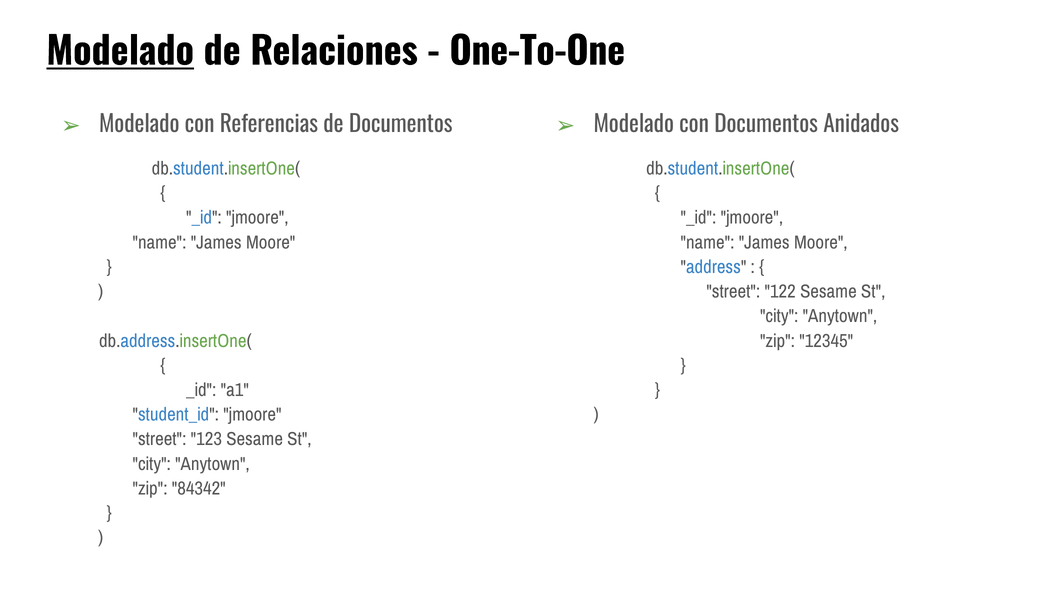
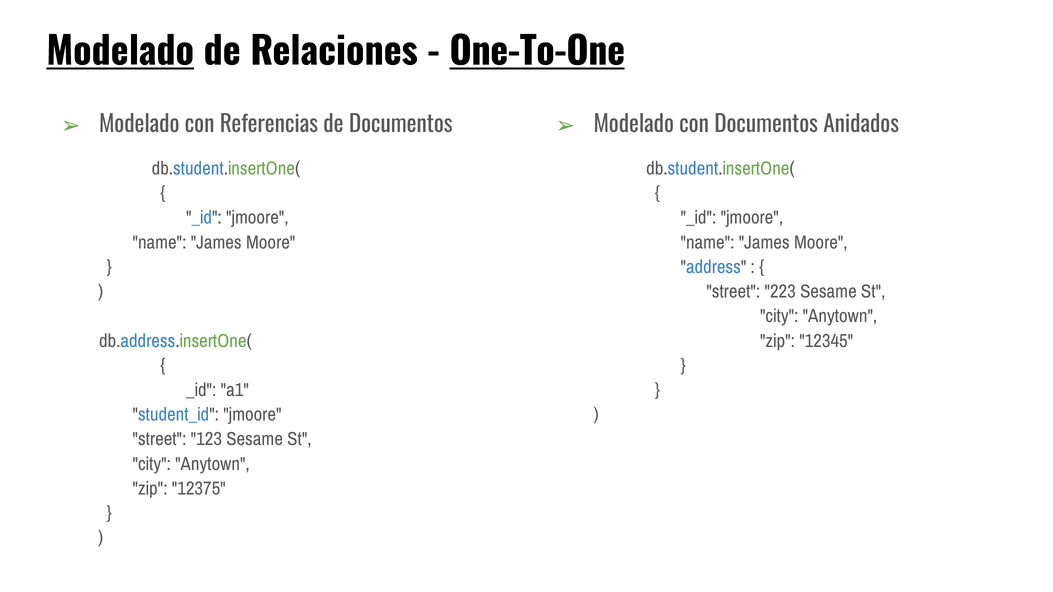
One-To-One underline: none -> present (537, 52)
122: 122 -> 223 (780, 291)
84342: 84342 -> 12375 (199, 488)
